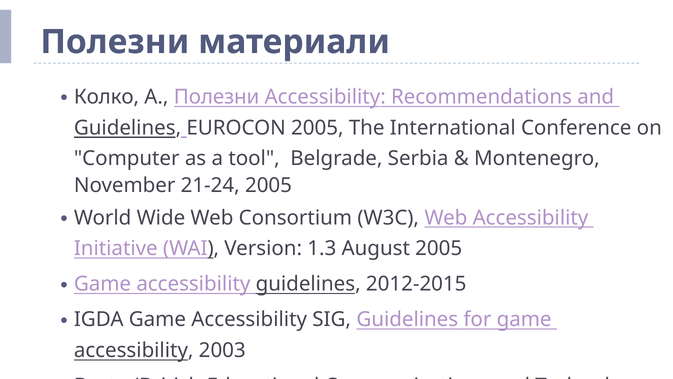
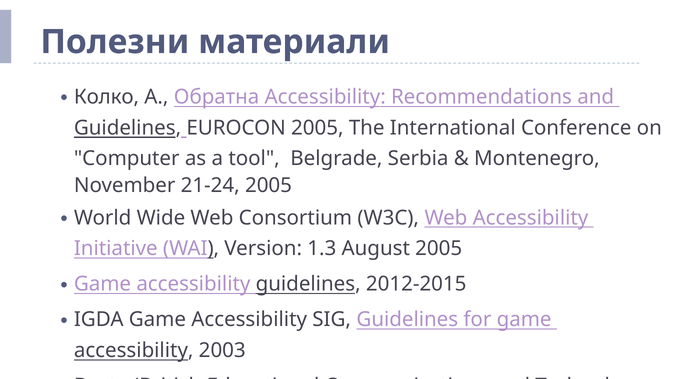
A Полезни: Полезни -> Обратна (217, 97)
